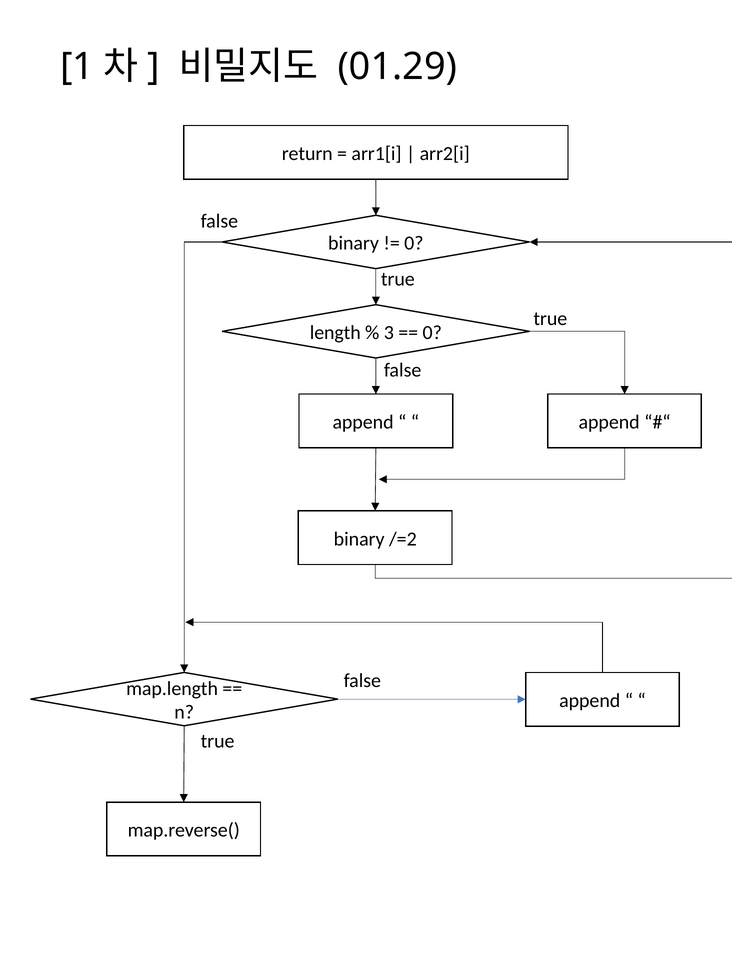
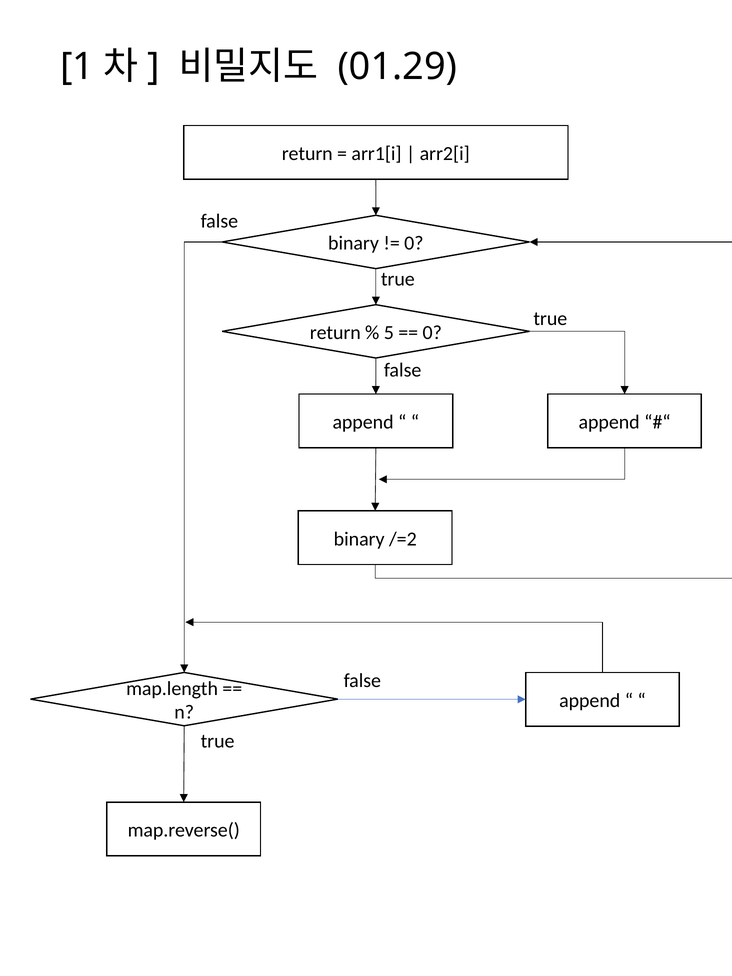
length: length -> return (335, 333)
3: 3 -> 5 (389, 333)
